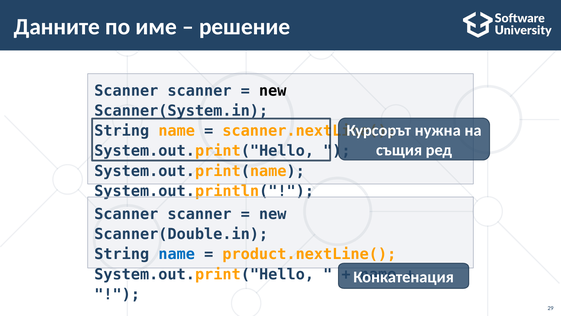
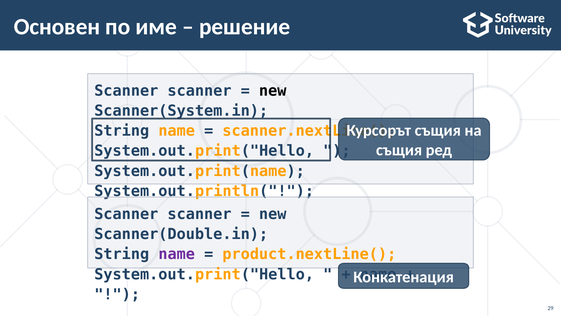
Данните: Данните -> Основен (57, 27)
нужна: нужна -> същия (438, 130)
name colour: blue -> purple (177, 254)
